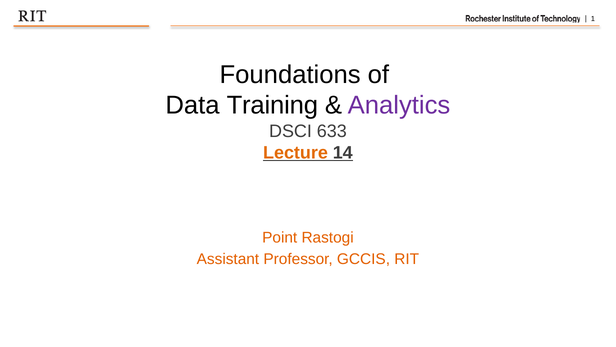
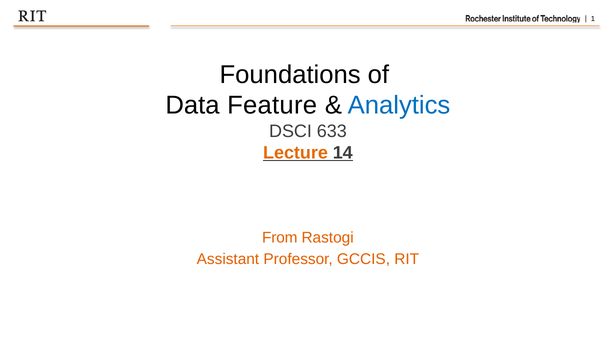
Training: Training -> Feature (272, 105)
Analytics colour: purple -> blue (399, 105)
Point: Point -> From (280, 237)
